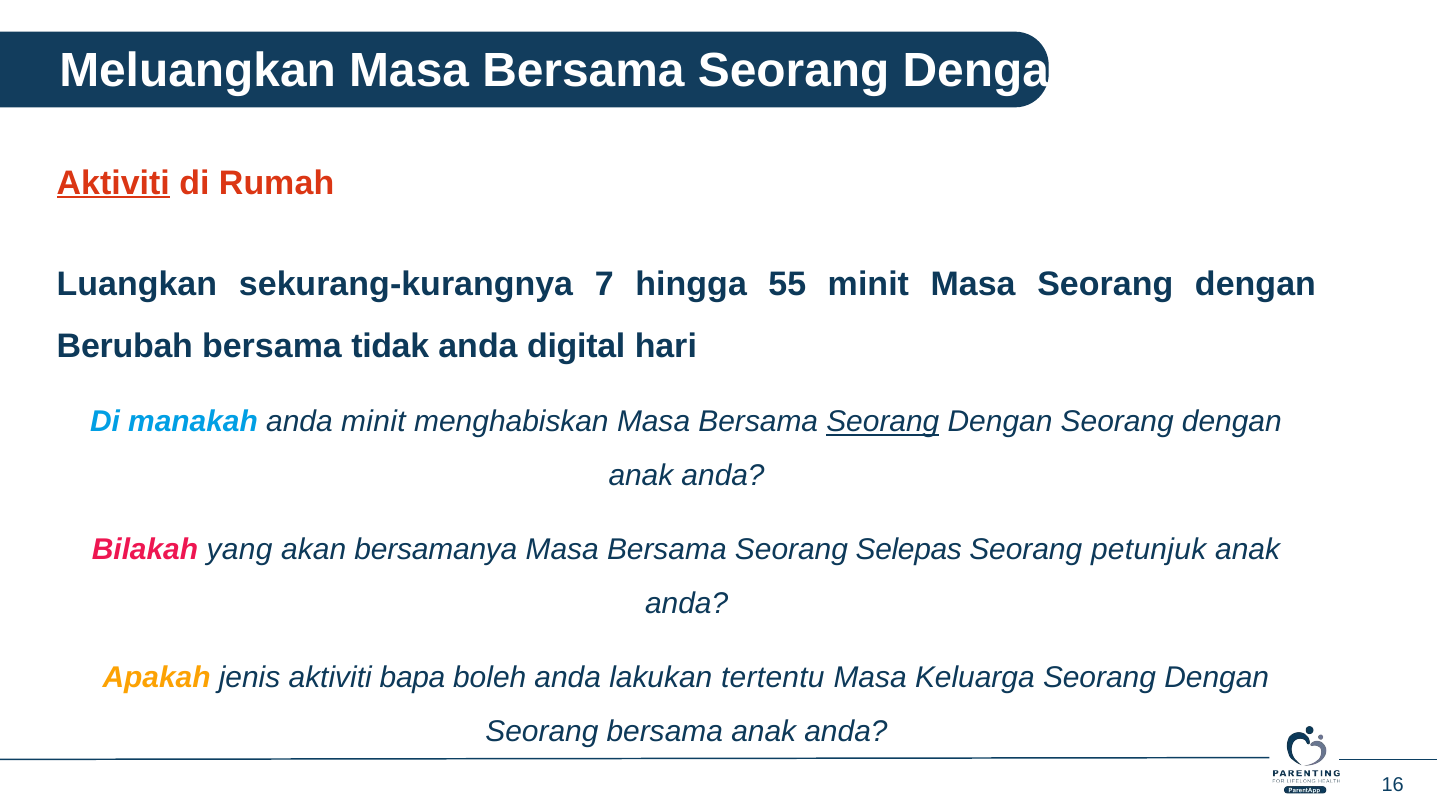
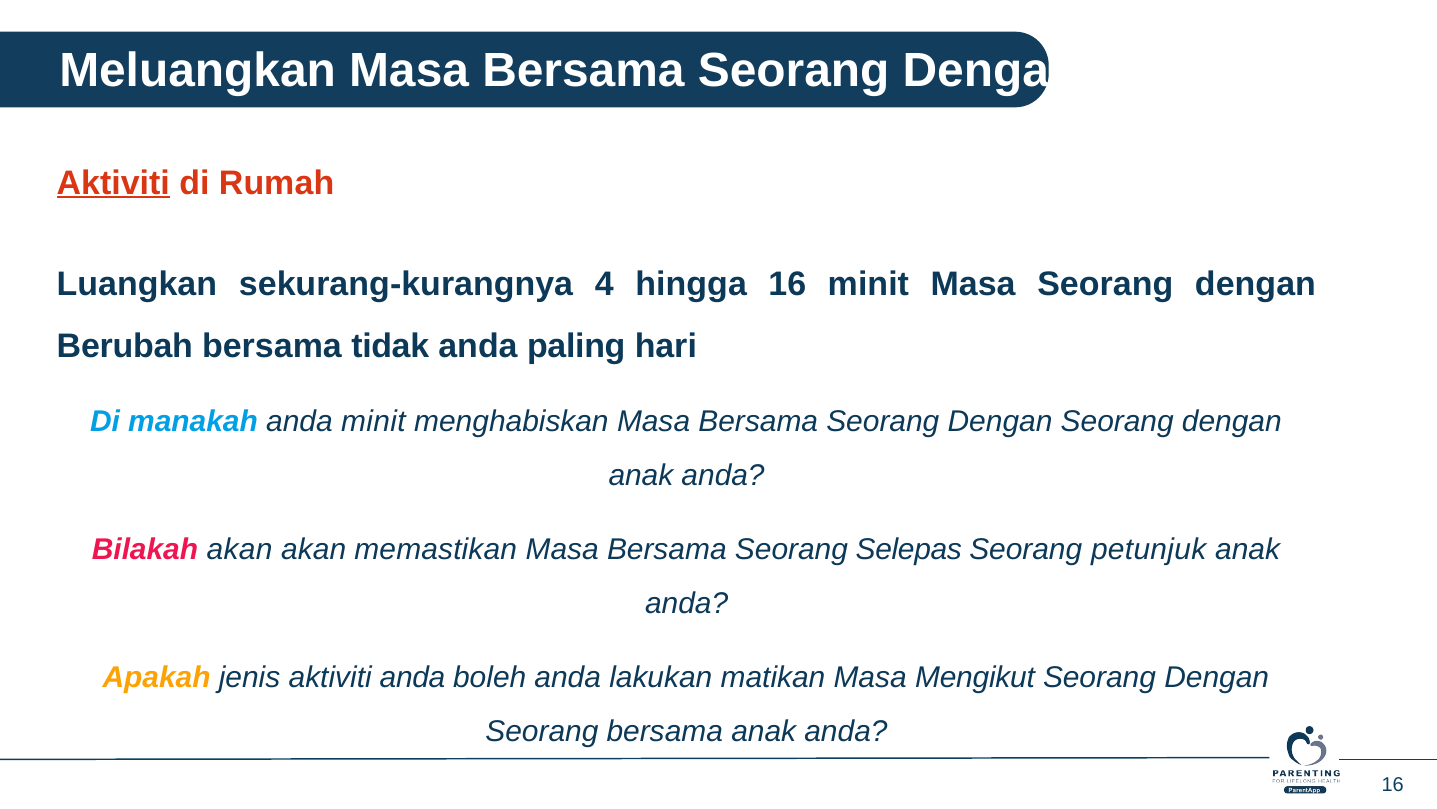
7: 7 -> 4 (604, 285)
hingga 55: 55 -> 16 (787, 285)
digital: digital -> paling (576, 346)
Seorang underline: present -> none (883, 422)
Bilakah yang: yang -> akan (240, 549)
bersamanya: bersamanya -> memastikan (436, 549)
aktiviti bapa: bapa -> anda (413, 677)
tertentu: tertentu -> matikan (773, 677)
Keluarga: Keluarga -> Mengikut (975, 677)
